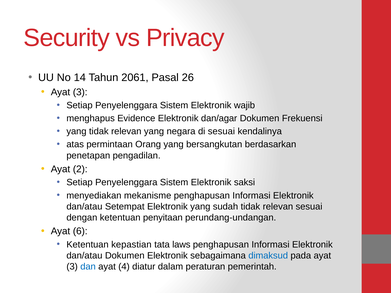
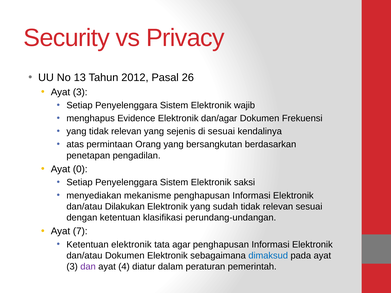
14: 14 -> 13 (80, 78)
2061: 2061 -> 2012 (135, 78)
negara: negara -> sejenis (181, 132)
2: 2 -> 0 (80, 169)
Setempat: Setempat -> Dilakukan (125, 207)
penyitaan: penyitaan -> klasifikasi (163, 218)
6: 6 -> 7 (80, 231)
Ketentuan kepastian: kepastian -> elektronik (131, 245)
laws: laws -> agar (181, 245)
dan colour: blue -> purple (88, 267)
